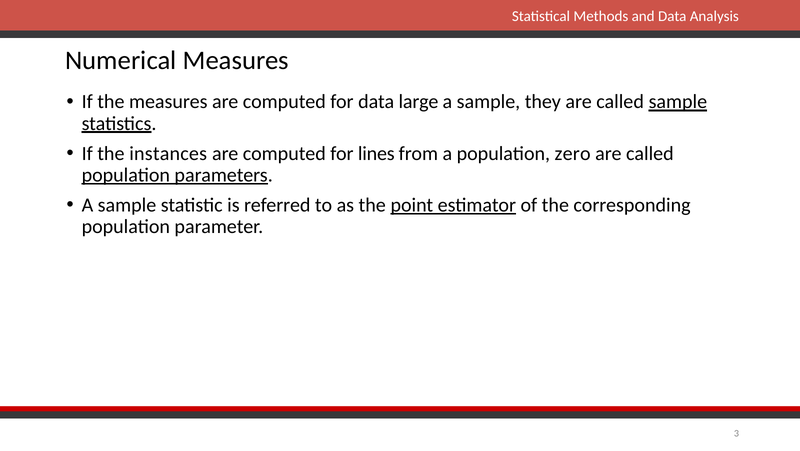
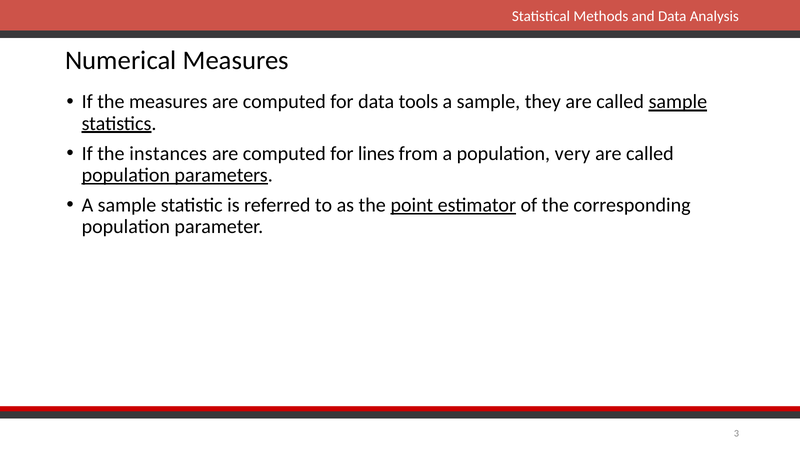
large: large -> tools (418, 102)
zero: zero -> very (573, 153)
